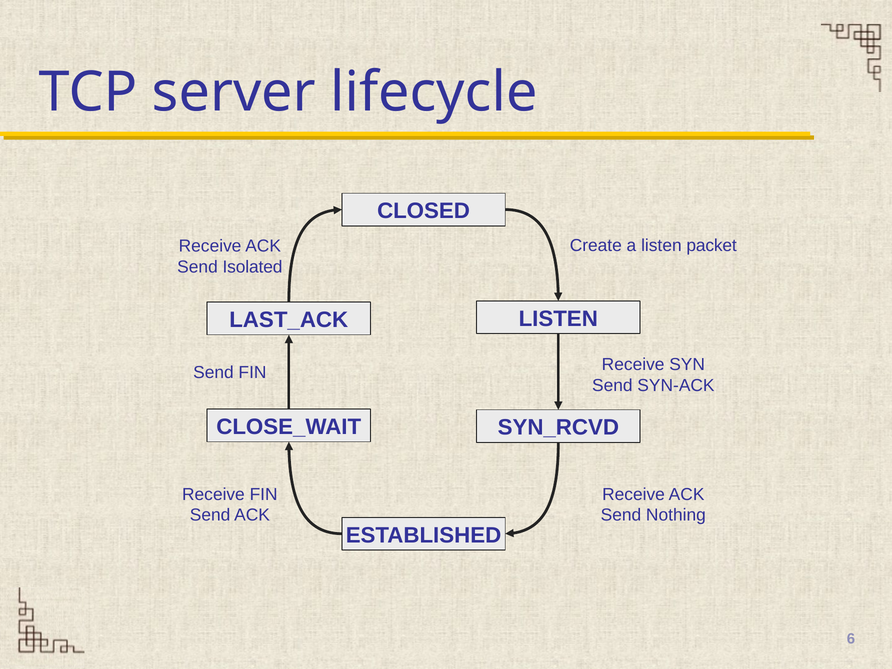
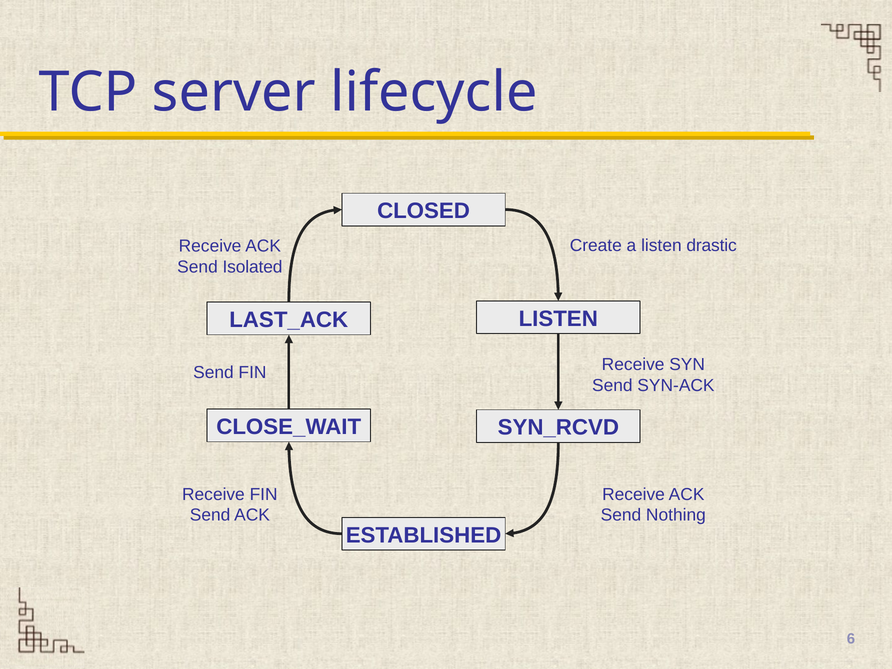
packet: packet -> drastic (712, 246)
